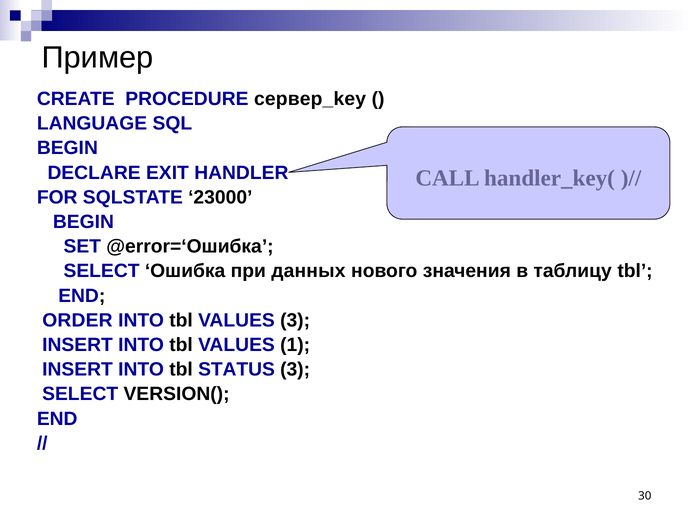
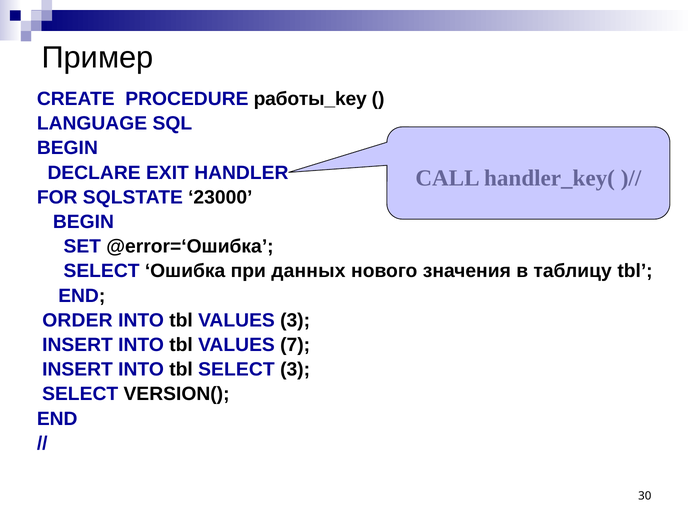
сервер_key: сервер_key -> работы_key (310, 99)
1: 1 -> 7 (295, 345)
tbl STATUS: STATUS -> SELECT (236, 370)
